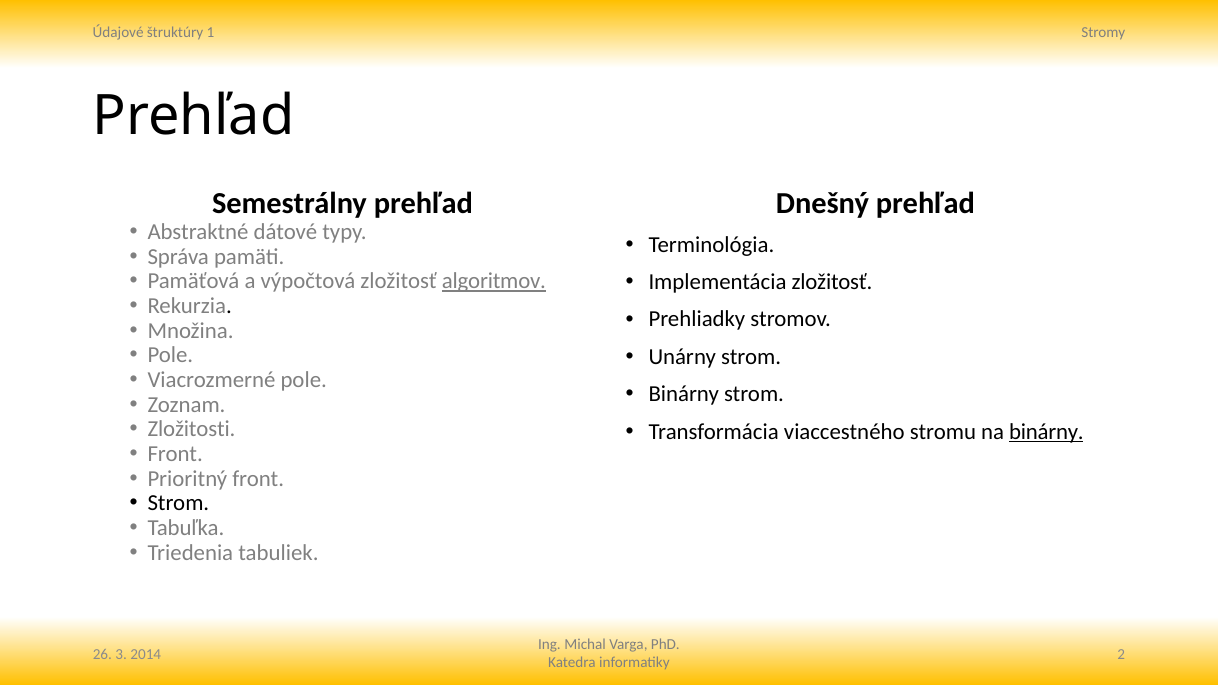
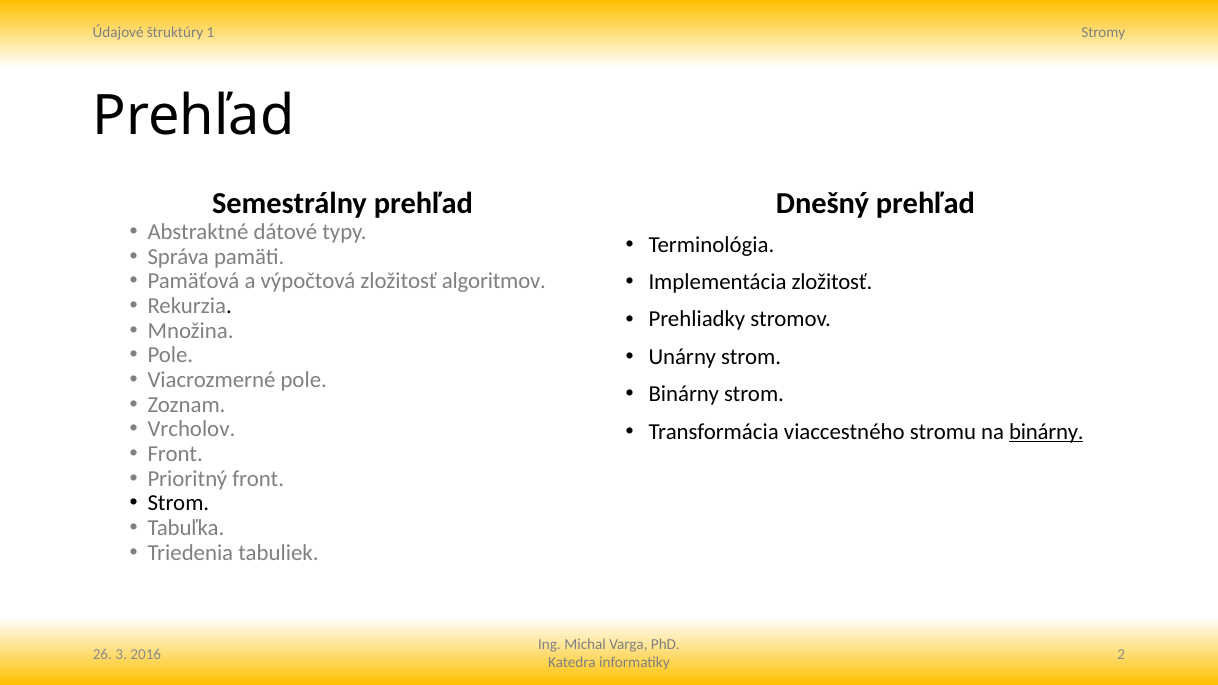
algoritmov underline: present -> none (494, 281)
Zložitosti: Zložitosti -> Vrcholov (191, 429)
2014: 2014 -> 2016 (146, 654)
